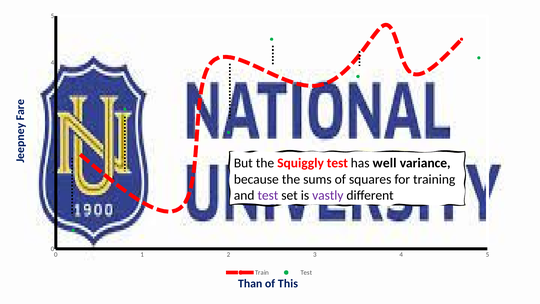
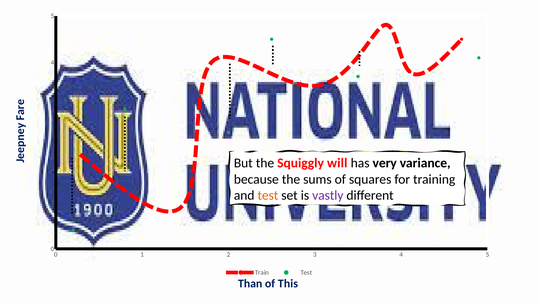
Squiggly test: test -> will (337, 163)
well: well -> very (385, 163)
test colour: purple -> orange (268, 195)
